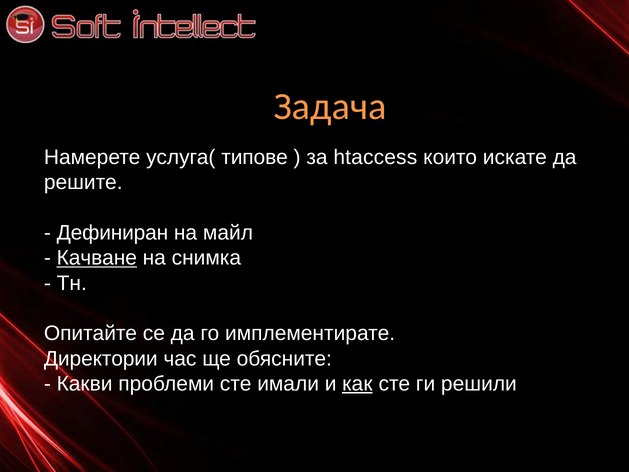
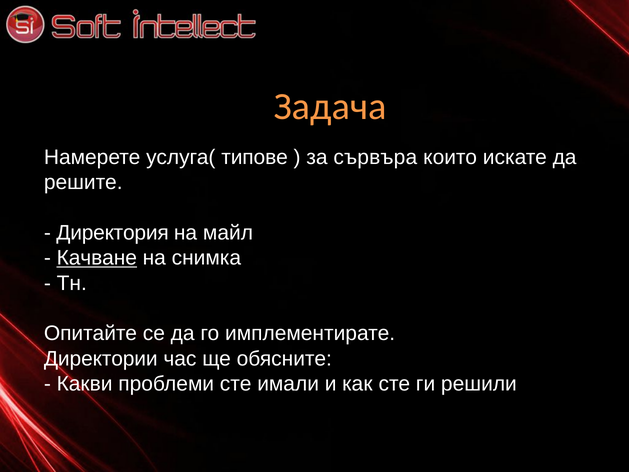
htaccess: htaccess -> сървъра (375, 157)
Дефиниран: Дефиниран -> Директория (113, 233)
как underline: present -> none (357, 384)
